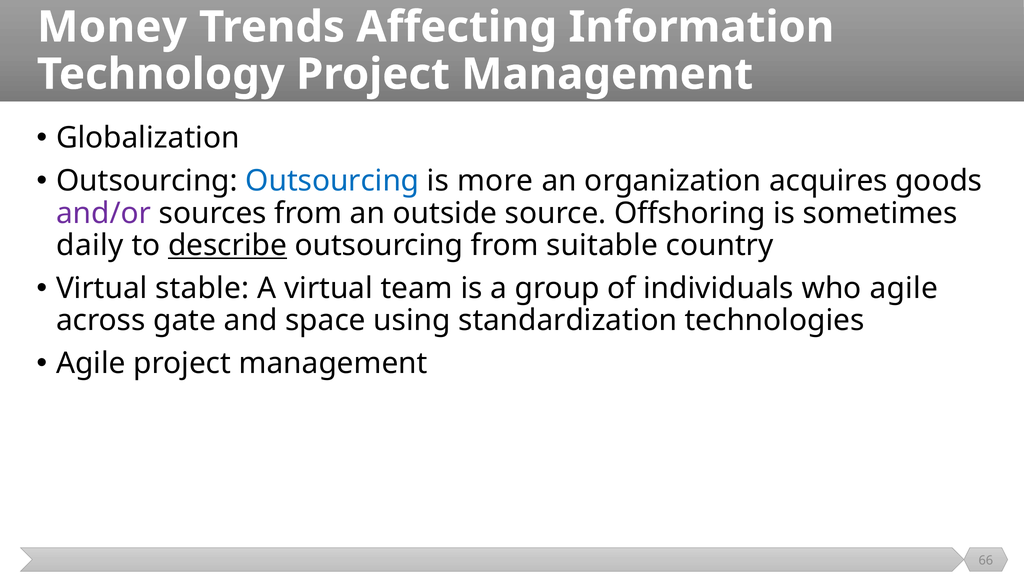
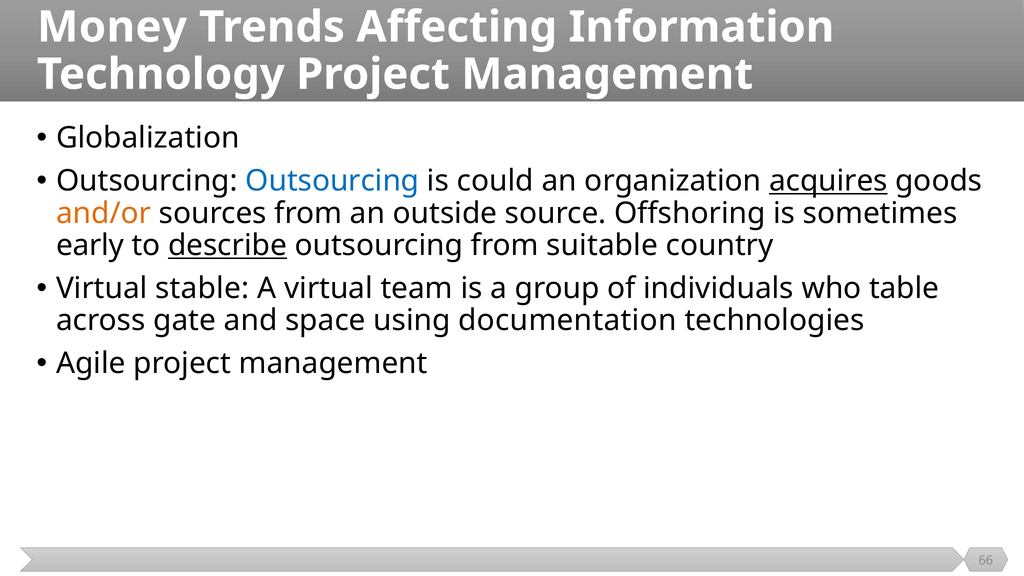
more: more -> could (495, 181)
acquires underline: none -> present (828, 181)
and/or colour: purple -> orange (104, 213)
daily: daily -> early (90, 245)
who agile: agile -> table (904, 288)
standardization: standardization -> documentation (567, 321)
